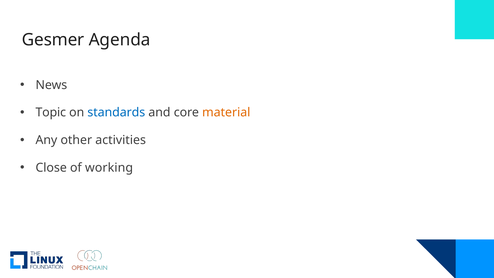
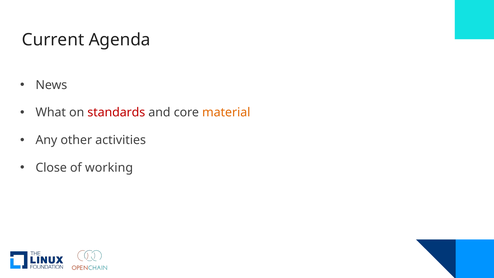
Gesmer: Gesmer -> Current (53, 40)
Topic: Topic -> What (51, 113)
standards colour: blue -> red (116, 113)
